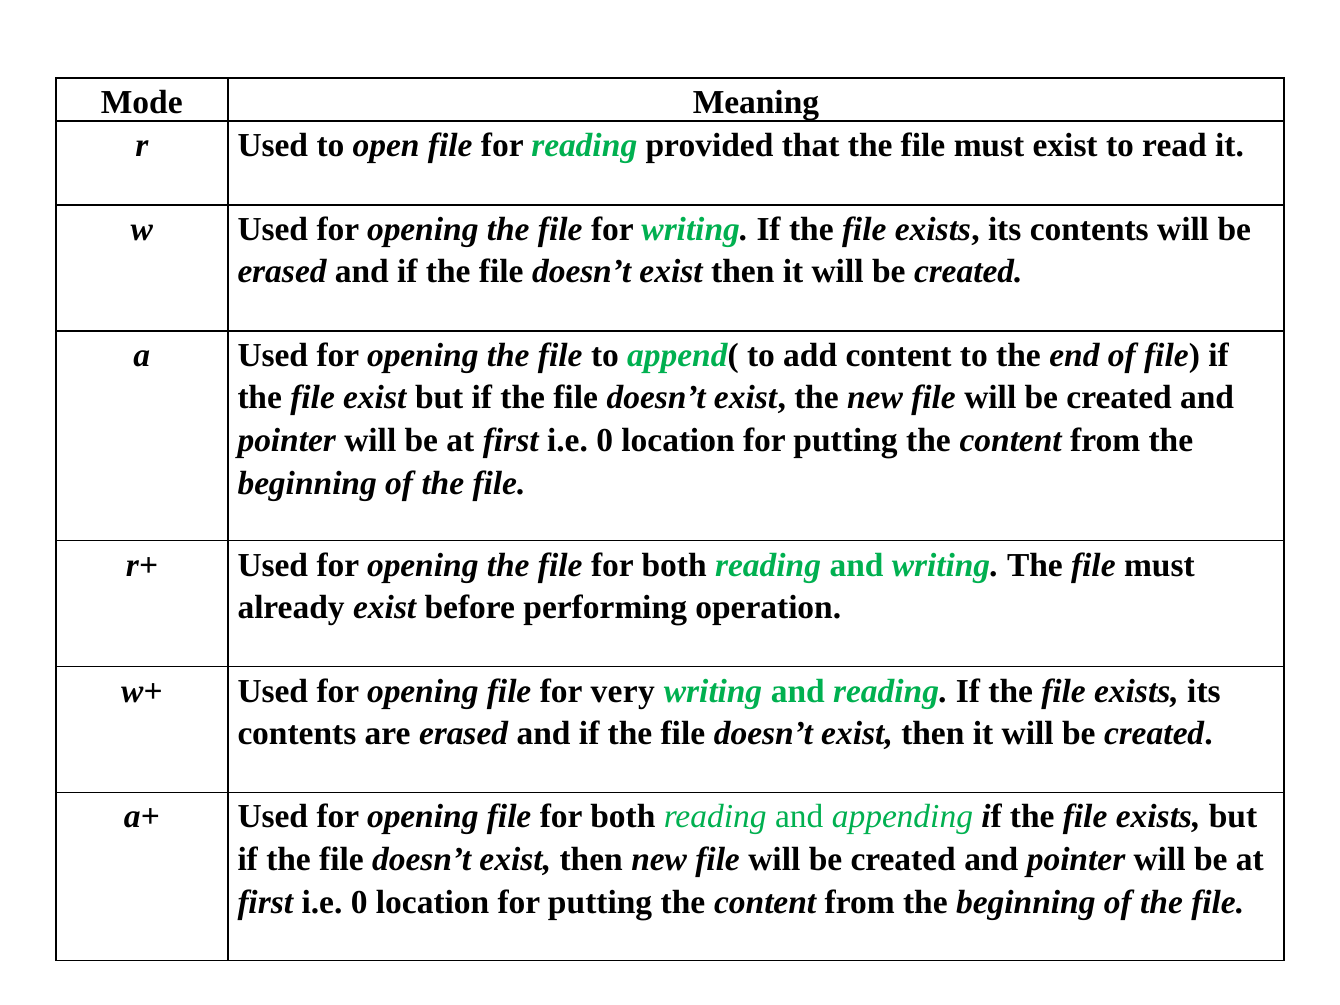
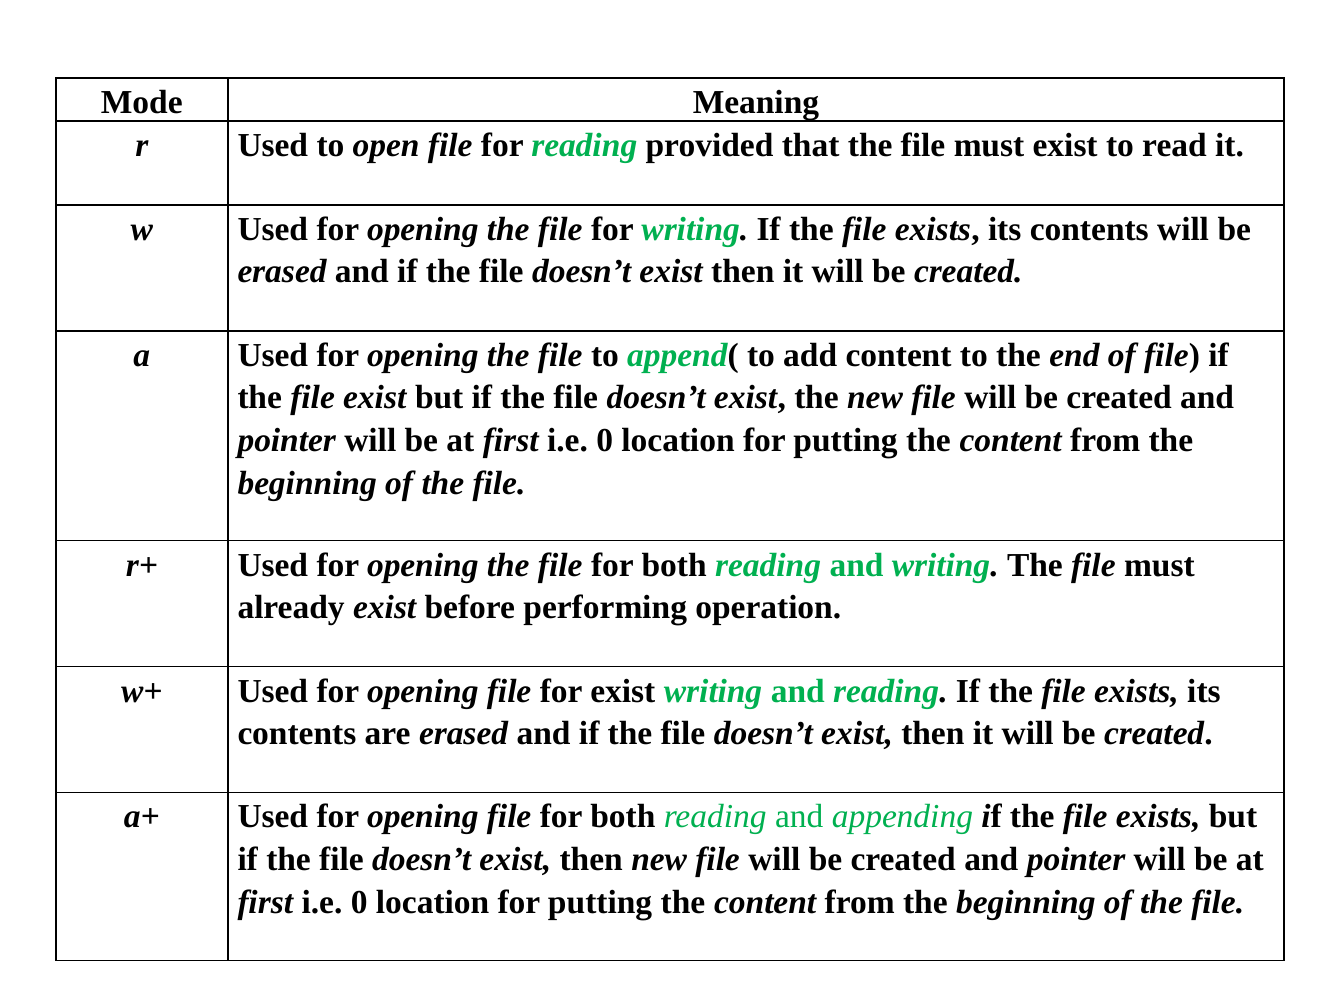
for very: very -> exist (623, 691)
